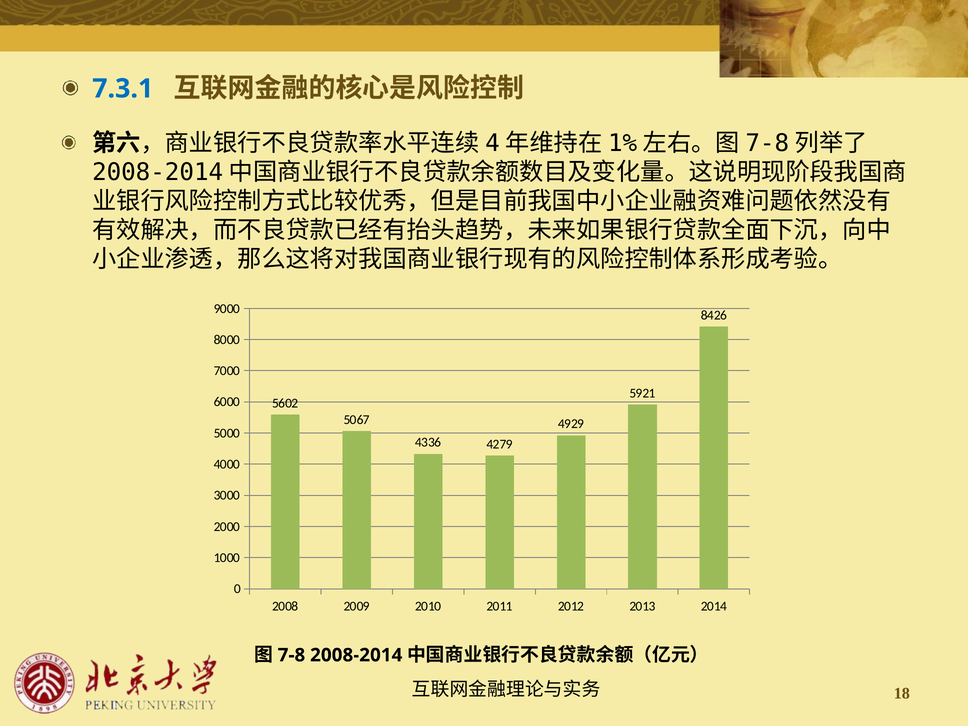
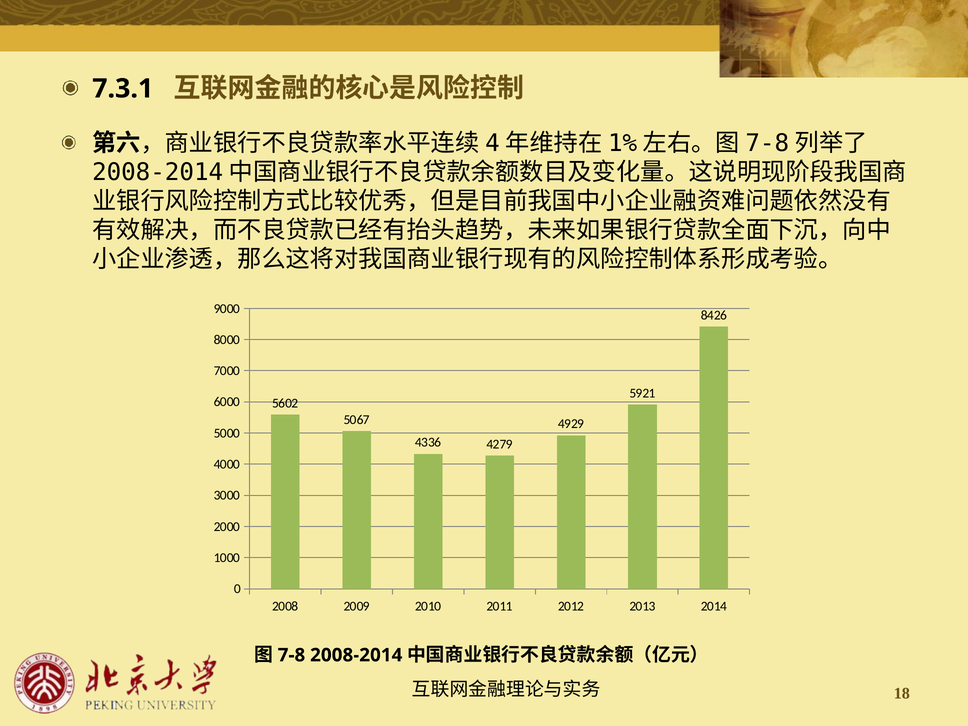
7.3.1 colour: blue -> black (123, 89)
